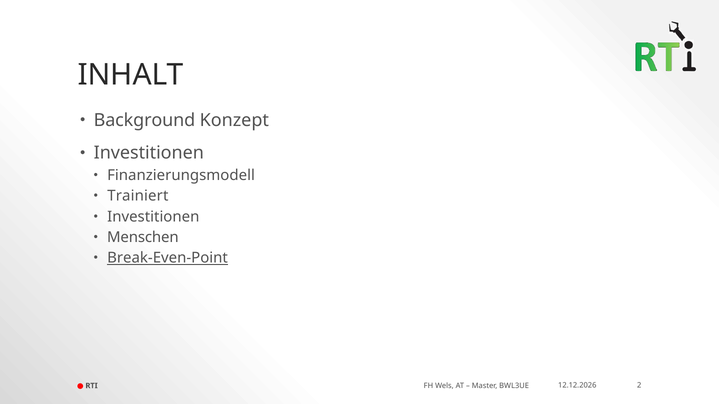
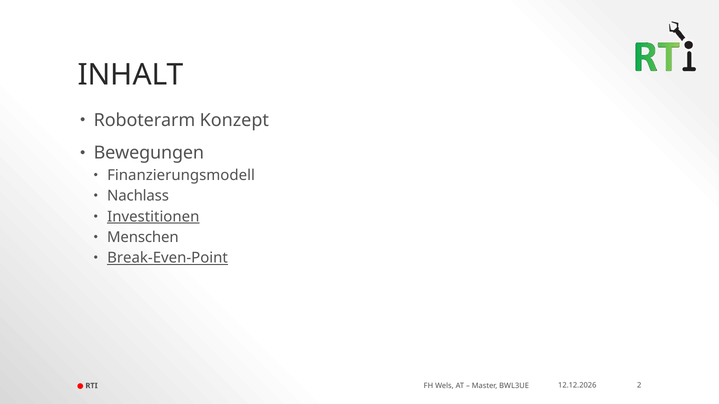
Background: Background -> Roboterarm (144, 120)
Investitionen: Investitionen -> Bewegungen (149, 153)
Trainiert: Trainiert -> Nachlass (138, 196)
Investitionen underline: none -> present (153, 217)
